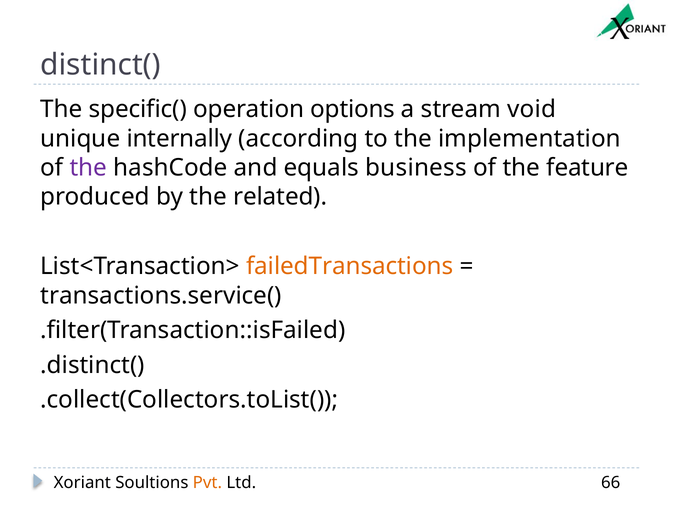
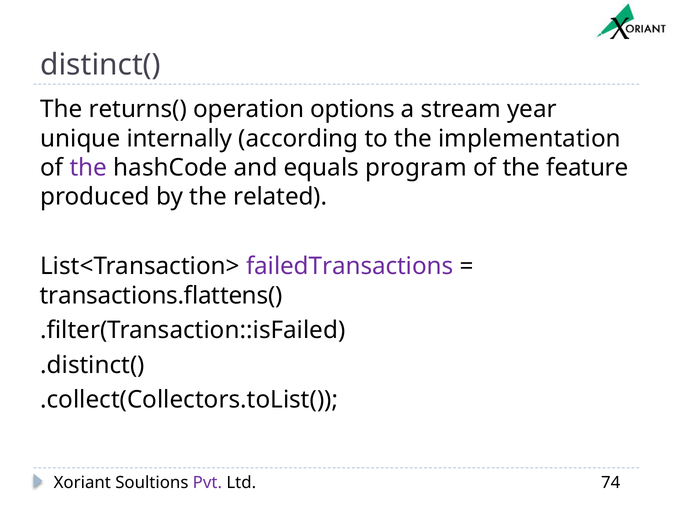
specific(: specific( -> returns( (138, 109)
void: void -> year (532, 109)
business: business -> program (416, 168)
failedTransactions colour: orange -> purple (350, 266)
transactions.service(: transactions.service( -> transactions.flattens( (161, 295)
Pvt colour: orange -> purple (207, 482)
66: 66 -> 74 (611, 482)
